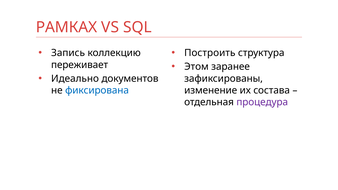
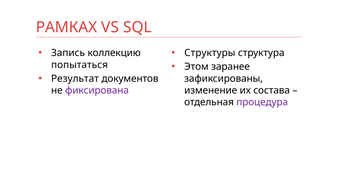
Построить: Построить -> Структуры (210, 53)
переживает: переживает -> попытаться (80, 65)
Идеально: Идеально -> Результат (75, 79)
фиксирована colour: blue -> purple (97, 90)
